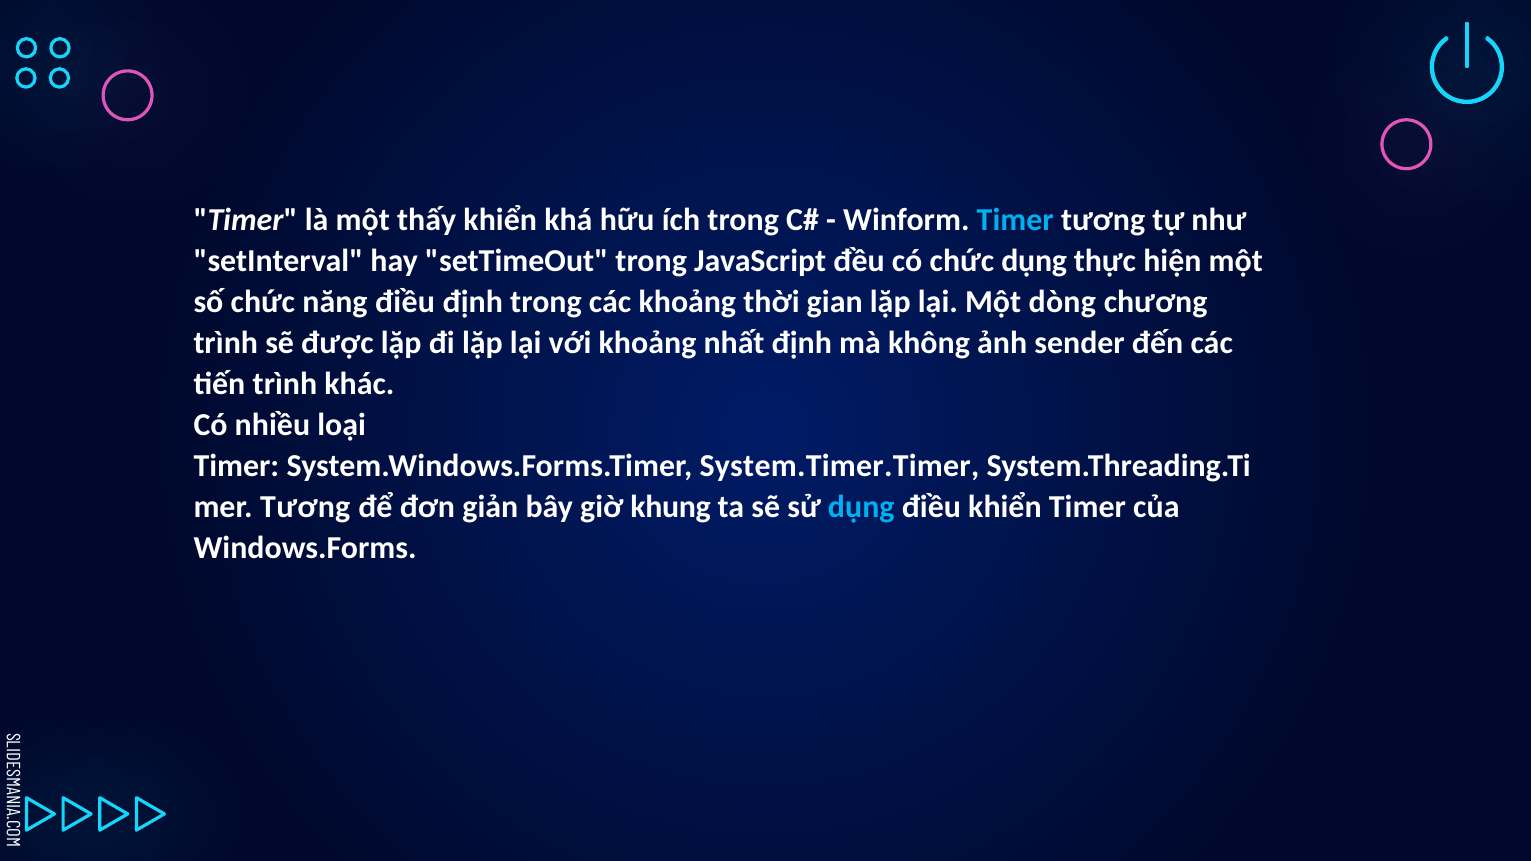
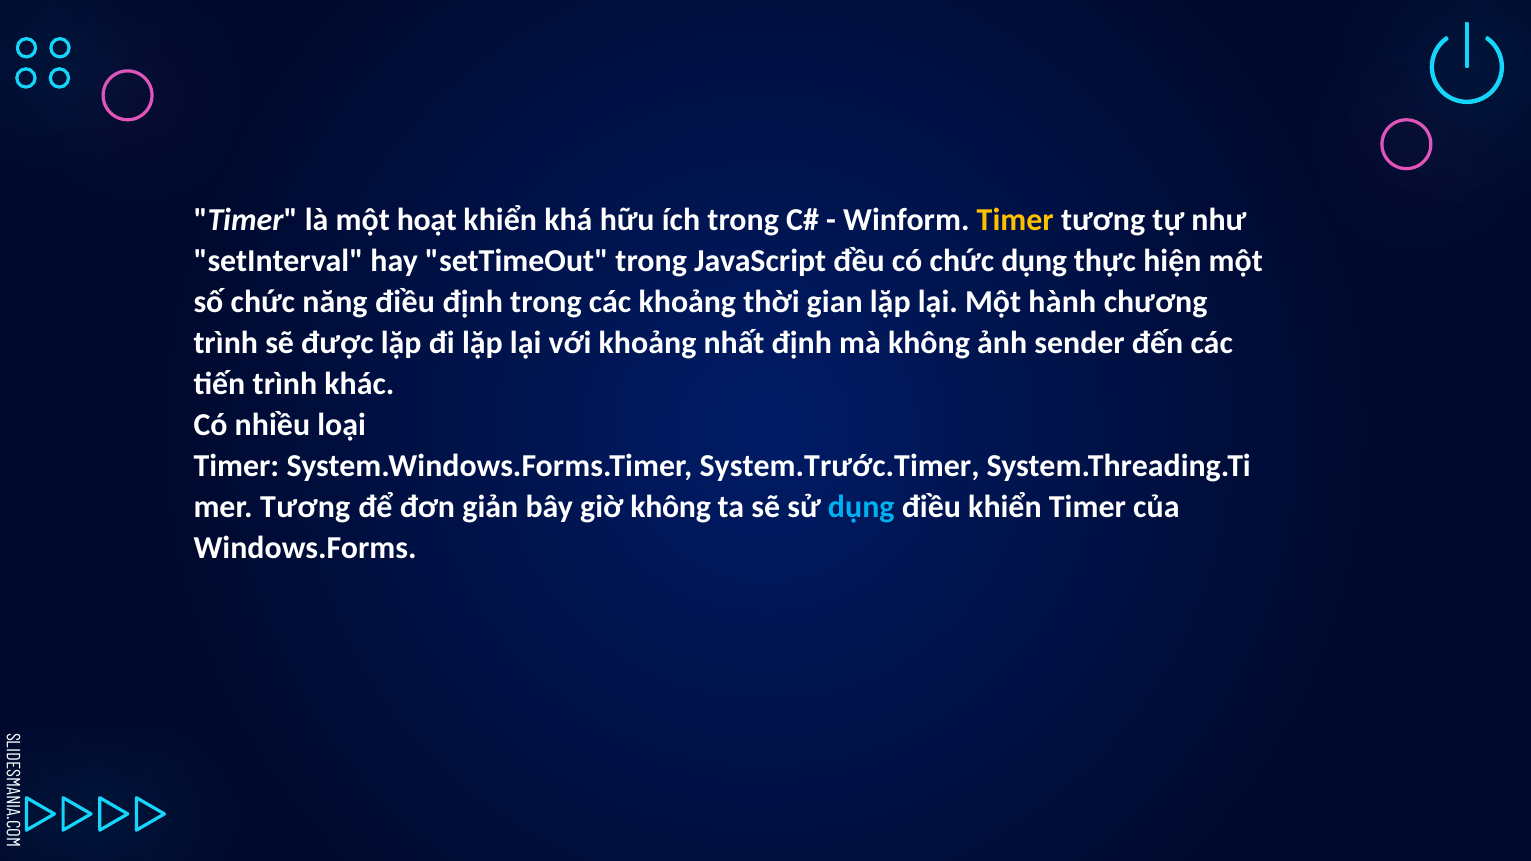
thấy: thấy -> hoạt (427, 220)
Timer colour: light blue -> yellow (1015, 220)
dòng: dòng -> hành (1062, 302)
System.Timer.Timer: System.Timer.Timer -> System.Trước.Timer (840, 466)
giờ khung: khung -> không (671, 507)
